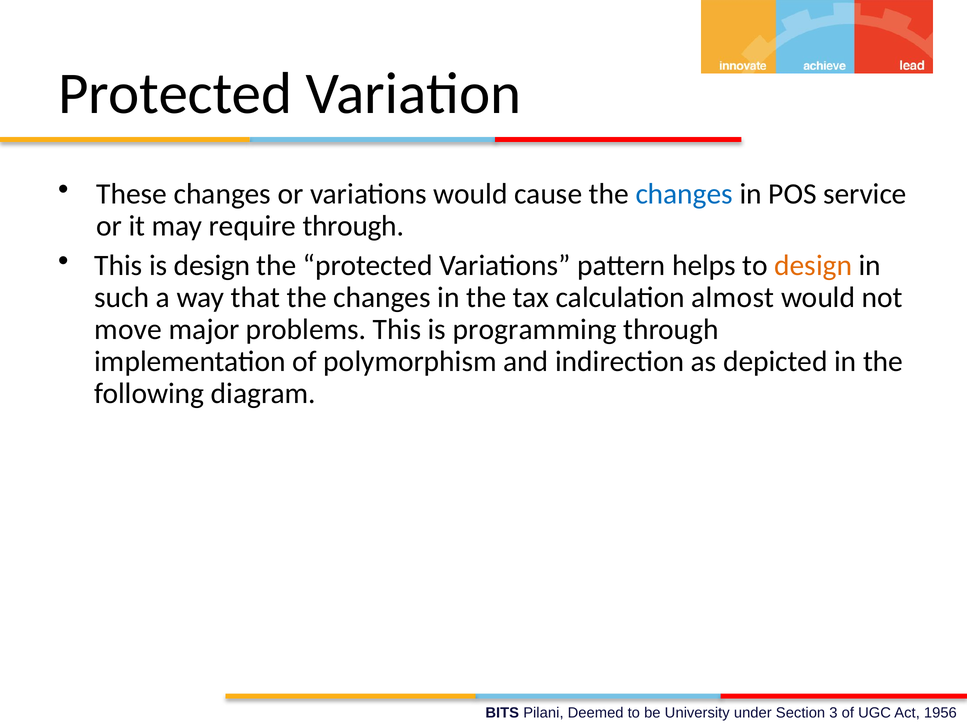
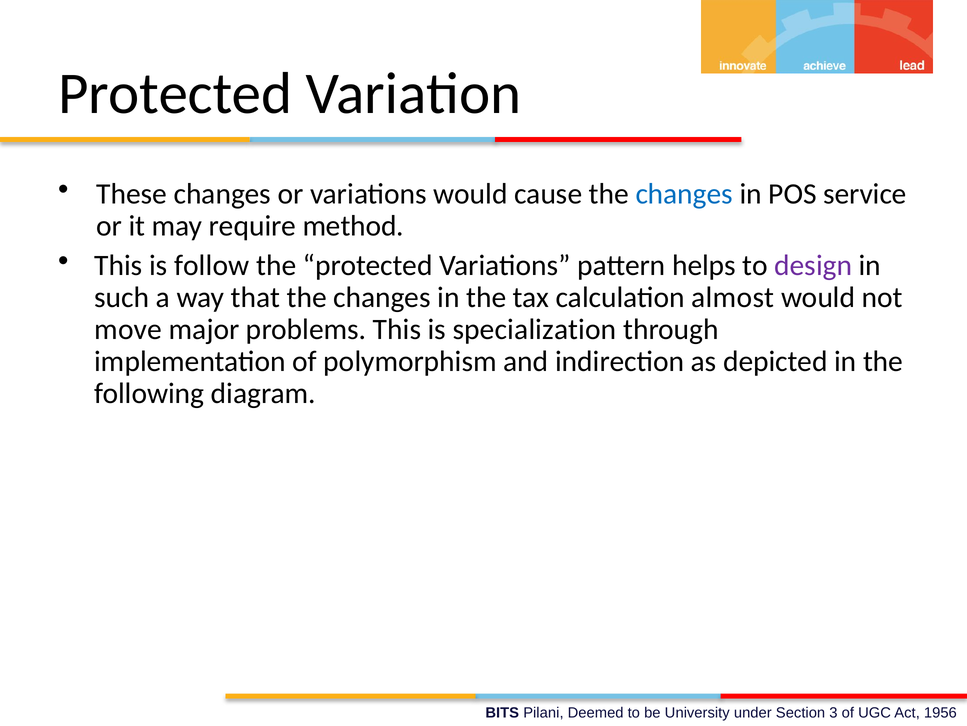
require through: through -> method (353, 226)
is design: design -> follow (212, 265)
design colour: orange -> purple (813, 265)
programming: programming -> specialization (535, 329)
